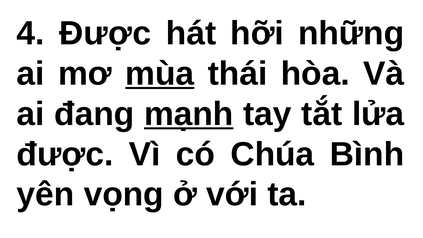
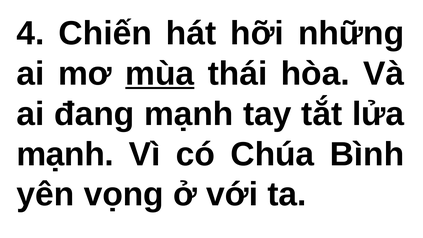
4 Được: Được -> Chiến (105, 33)
mạnh underline: present -> none (189, 114)
được: được -> mạnh (65, 154)
